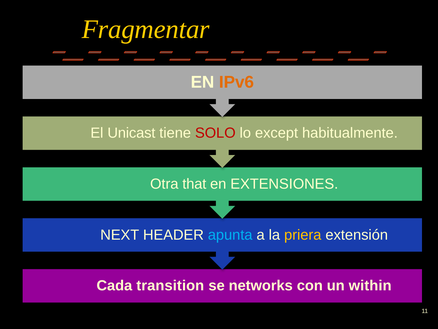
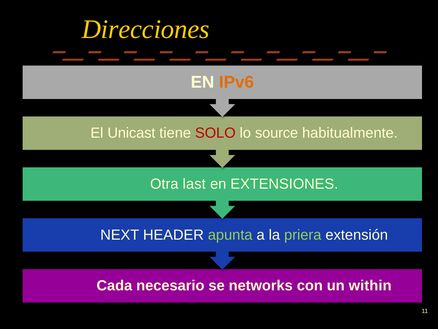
Fragmentar: Fragmentar -> Direcciones (146, 29)
except: except -> source (277, 133)
that: that -> last (194, 184)
apunta colour: light blue -> light green (230, 234)
priera colour: yellow -> light green (303, 234)
transition: transition -> necesario (170, 285)
